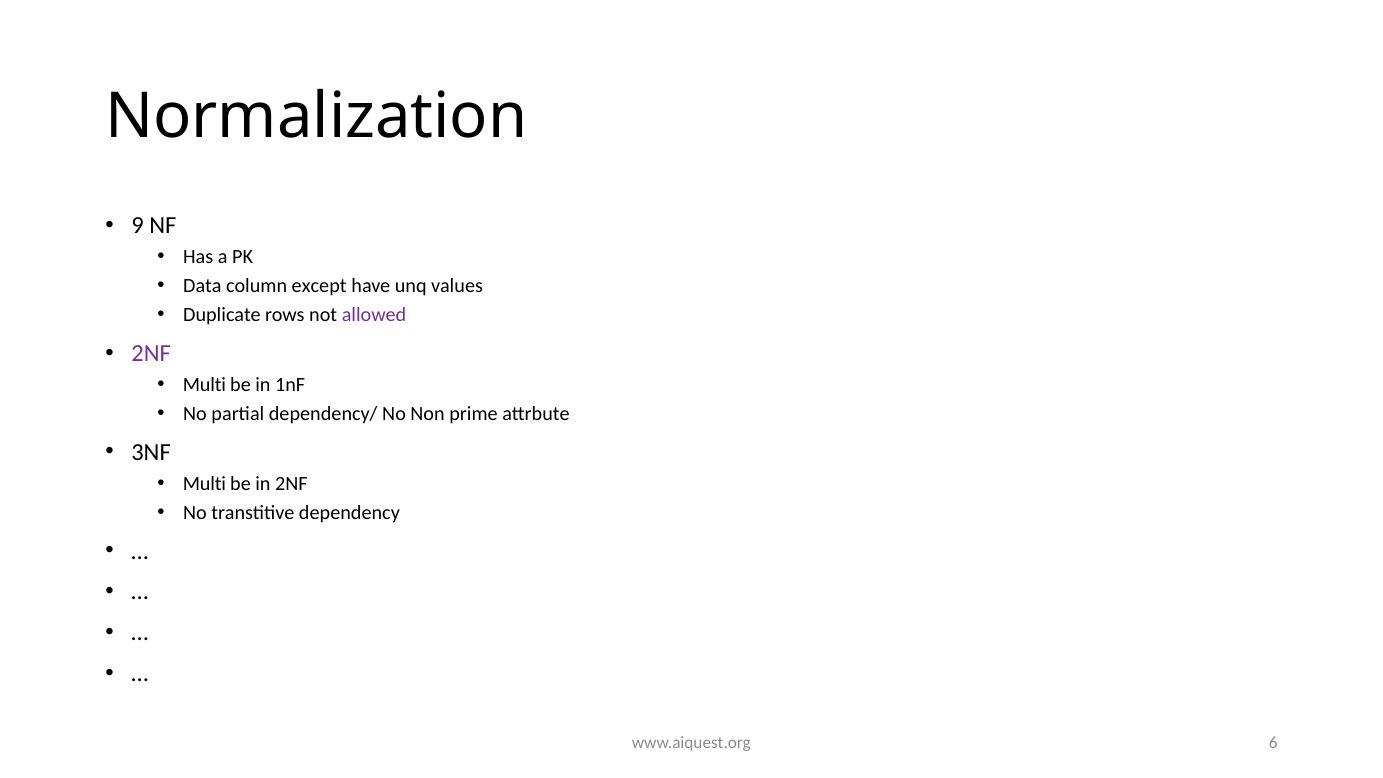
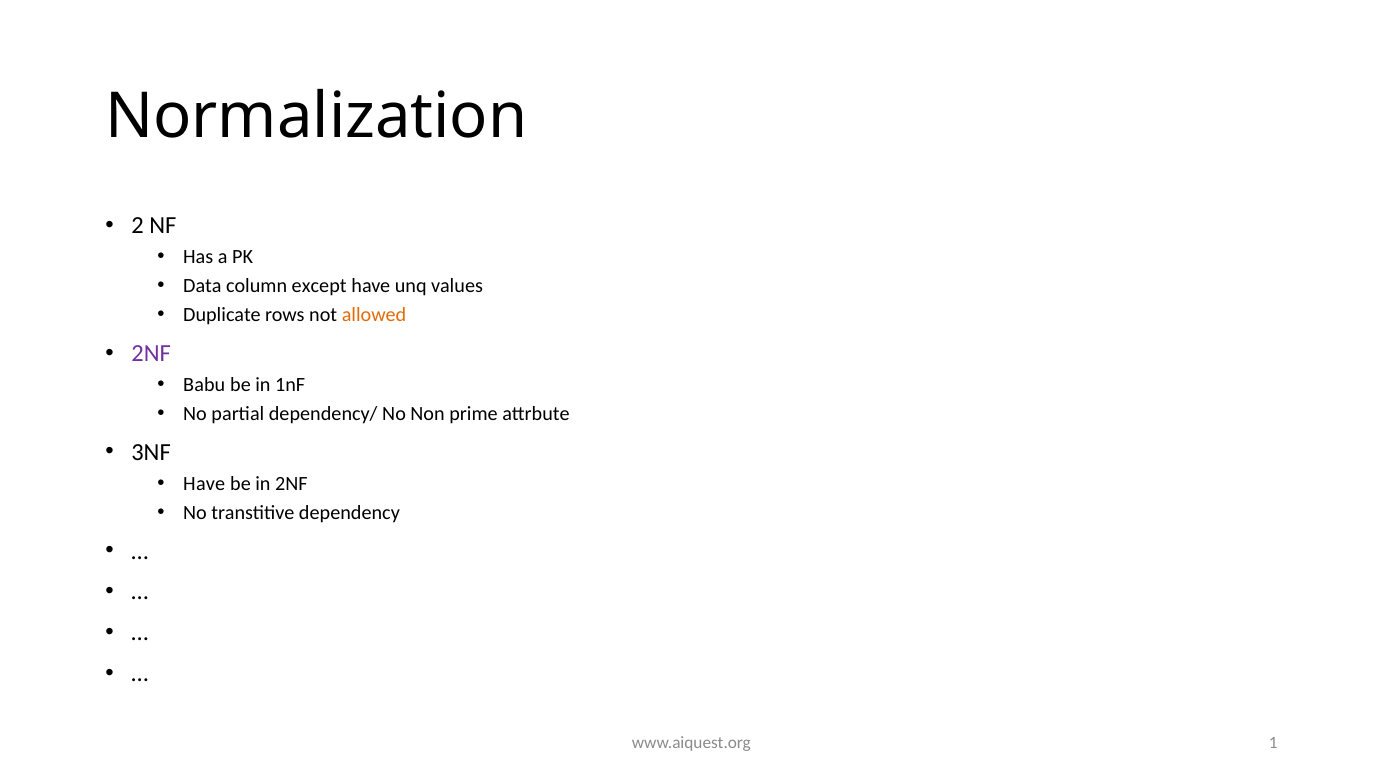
9: 9 -> 2 (138, 225)
allowed colour: purple -> orange (374, 315)
Multi: Multi -> Babu (204, 385)
Multi: Multi -> Have (204, 483)
6: 6 -> 1 (1273, 743)
